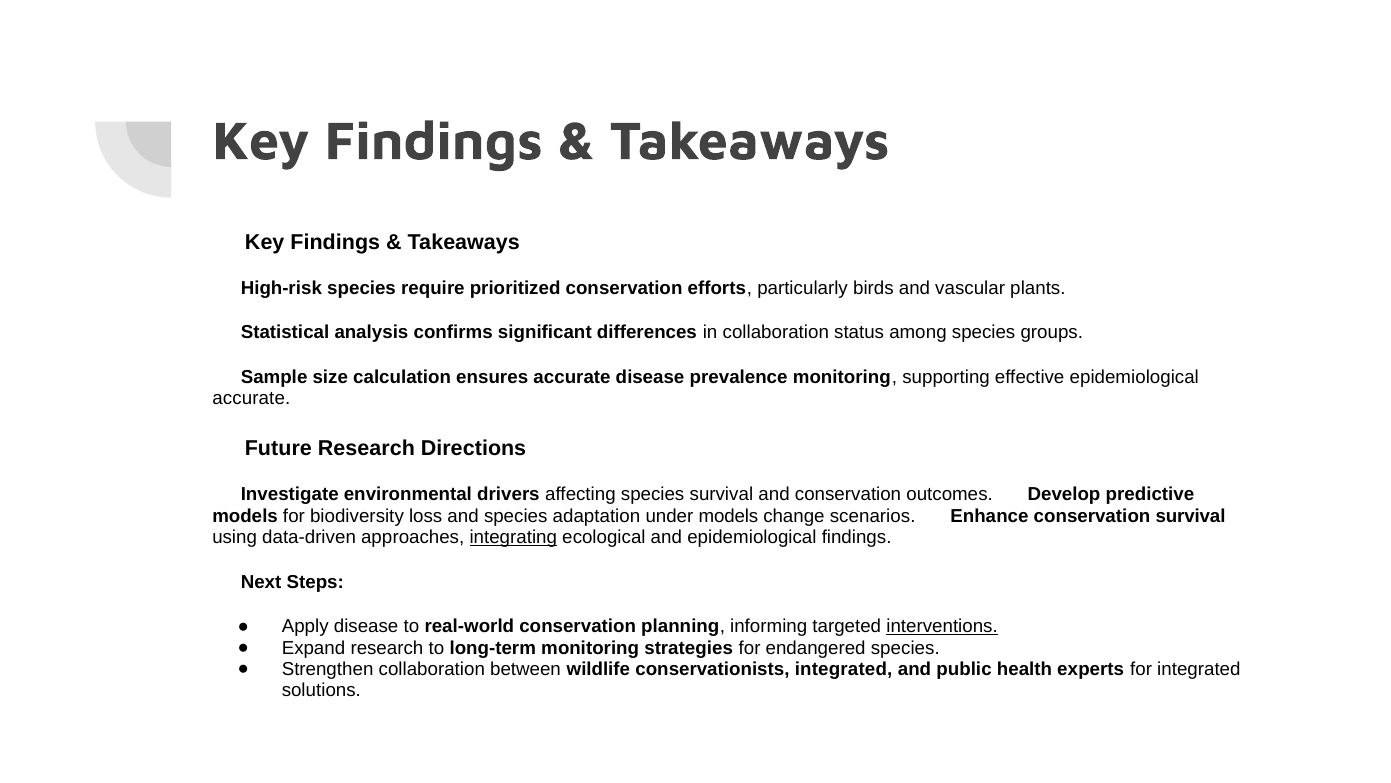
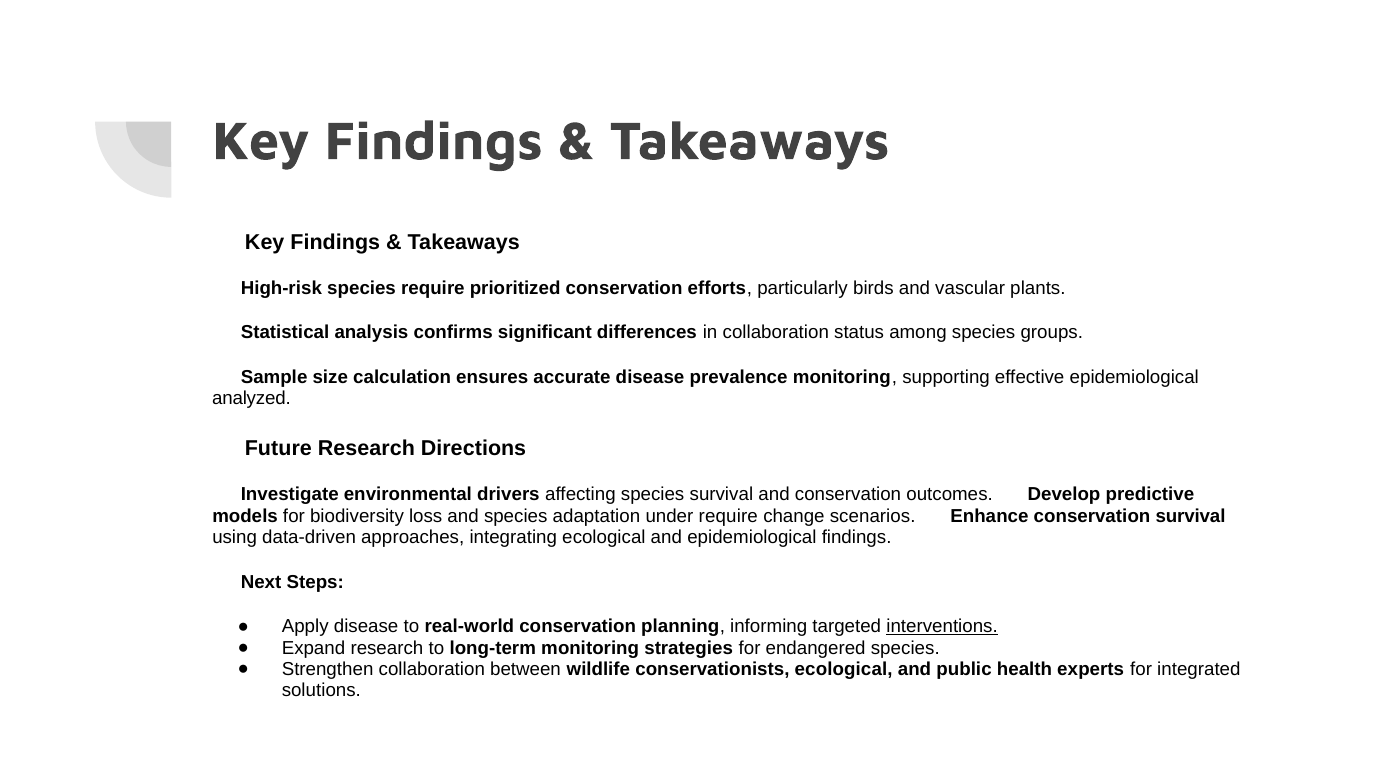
accurate: accurate -> analyzed (251, 398)
under models: models -> require (728, 516)
integrating underline: present -> none (513, 537)
conservationists integrated: integrated -> ecological (844, 669)
